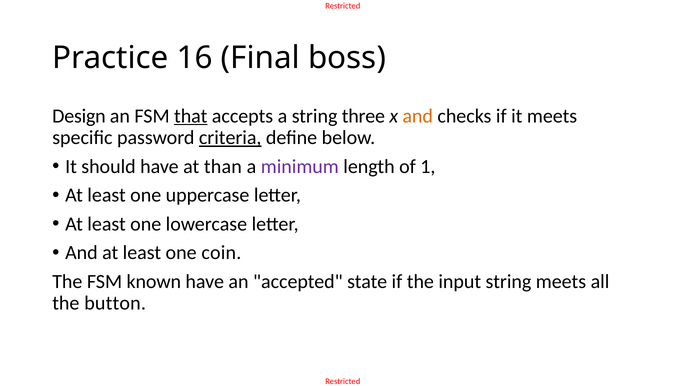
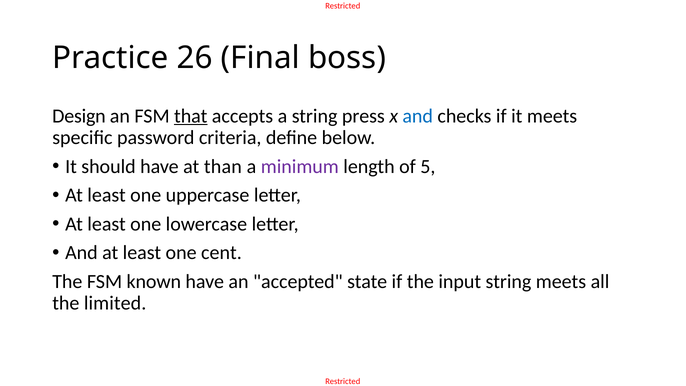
16: 16 -> 26 (195, 58)
three: three -> press (363, 116)
and colour: orange -> blue (418, 116)
criteria underline: present -> none (230, 138)
1: 1 -> 5 (428, 166)
coin: coin -> cent (221, 253)
button: button -> limited (115, 303)
